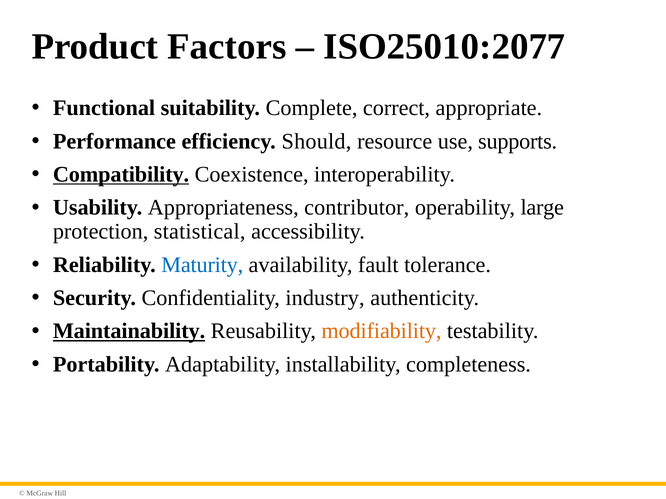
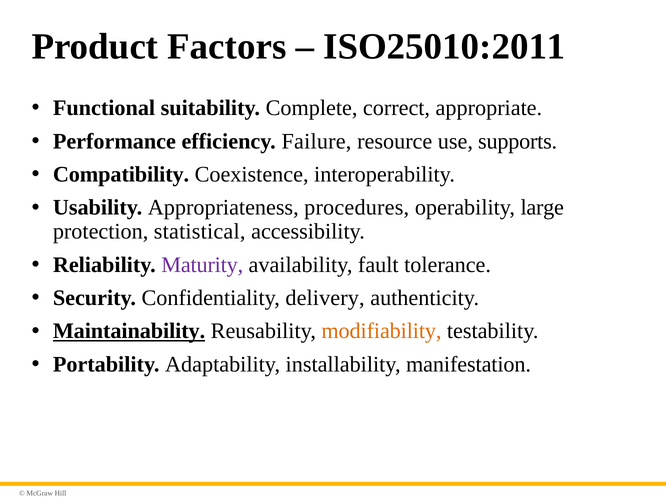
ISO25010:2077: ISO25010:2077 -> ISO25010:2011 (444, 47)
Should: Should -> Failure (316, 141)
Compatibility underline: present -> none (121, 175)
contributor: contributor -> procedures (357, 208)
Maturity colour: blue -> purple (202, 265)
industry: industry -> delivery (325, 298)
completeness: completeness -> manifestation (469, 365)
